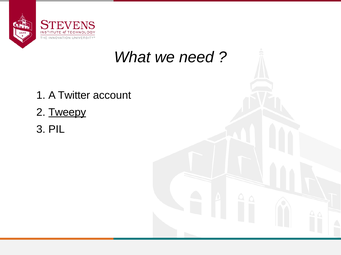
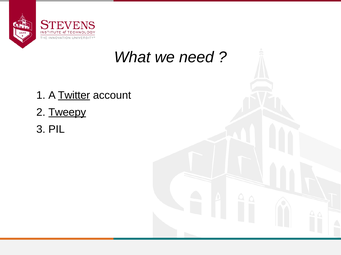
Twitter underline: none -> present (74, 96)
